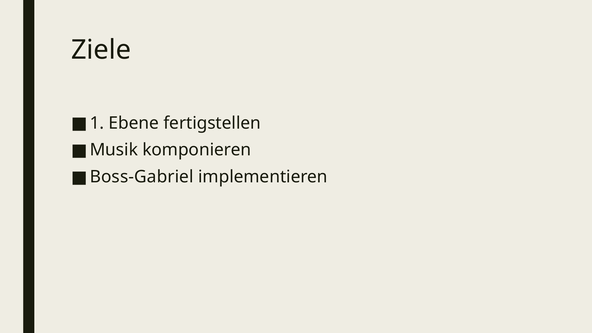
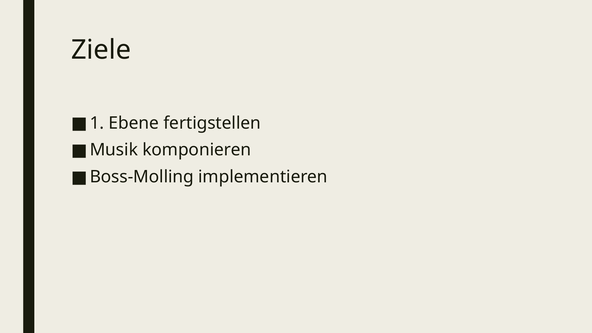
Boss-Gabriel: Boss-Gabriel -> Boss-Molling (142, 177)
